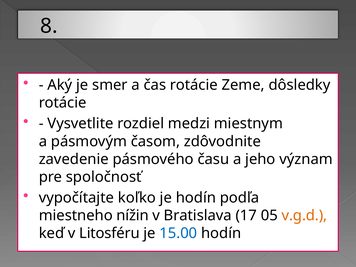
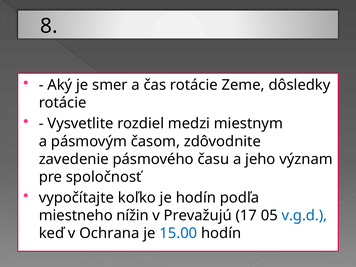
Bratislava: Bratislava -> Prevažujú (198, 216)
v.g.d colour: orange -> blue (304, 216)
Litosféru: Litosféru -> Ochrana (109, 233)
